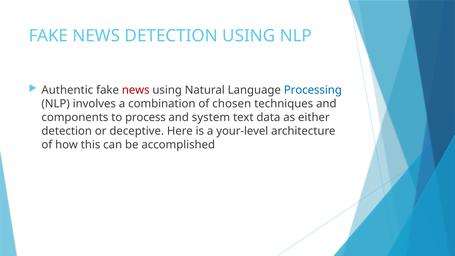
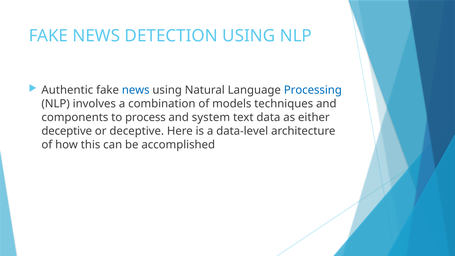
news colour: red -> blue (136, 90)
chosen: chosen -> models (232, 104)
detection: detection -> deceptive (67, 131)
your-level: your-level -> data-level (242, 131)
